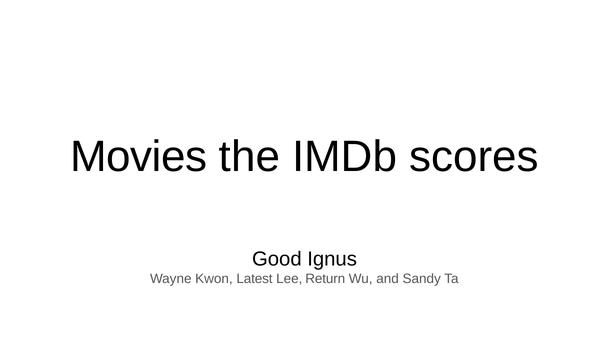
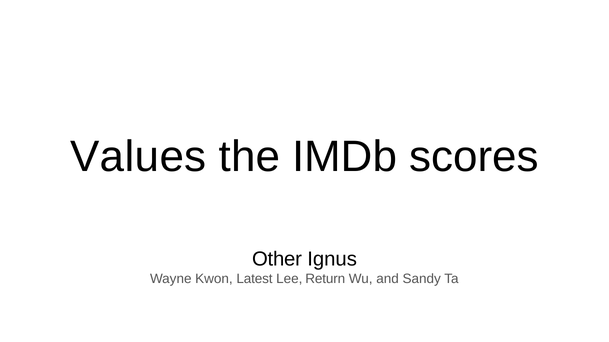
Movies: Movies -> Values (138, 157)
Good: Good -> Other (277, 260)
